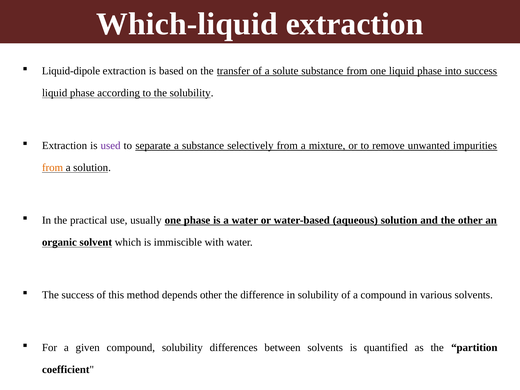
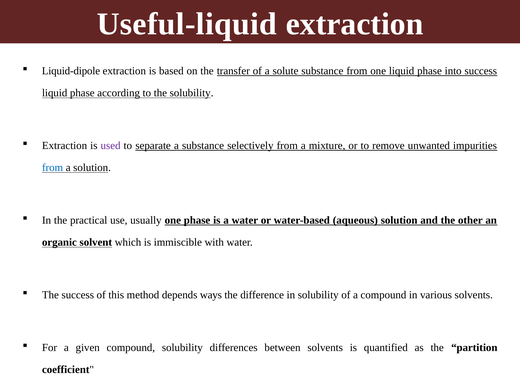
Which-liquid: Which-liquid -> Useful-liquid (187, 24)
from colour: orange -> blue (53, 168)
depends other: other -> ways (211, 295)
